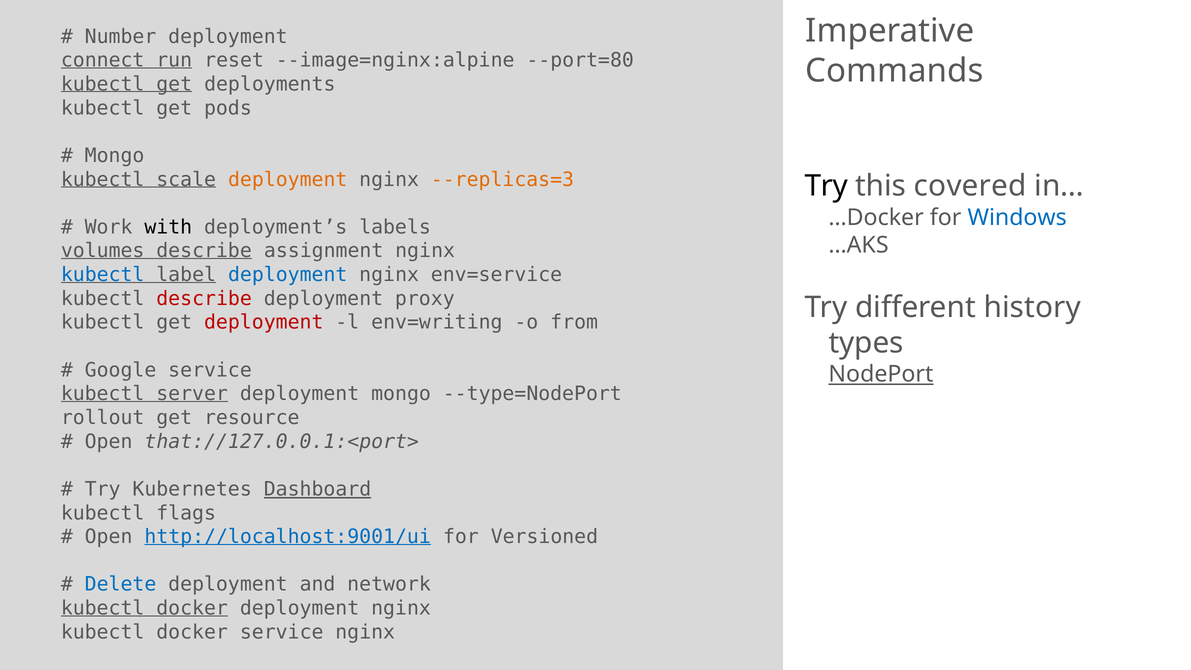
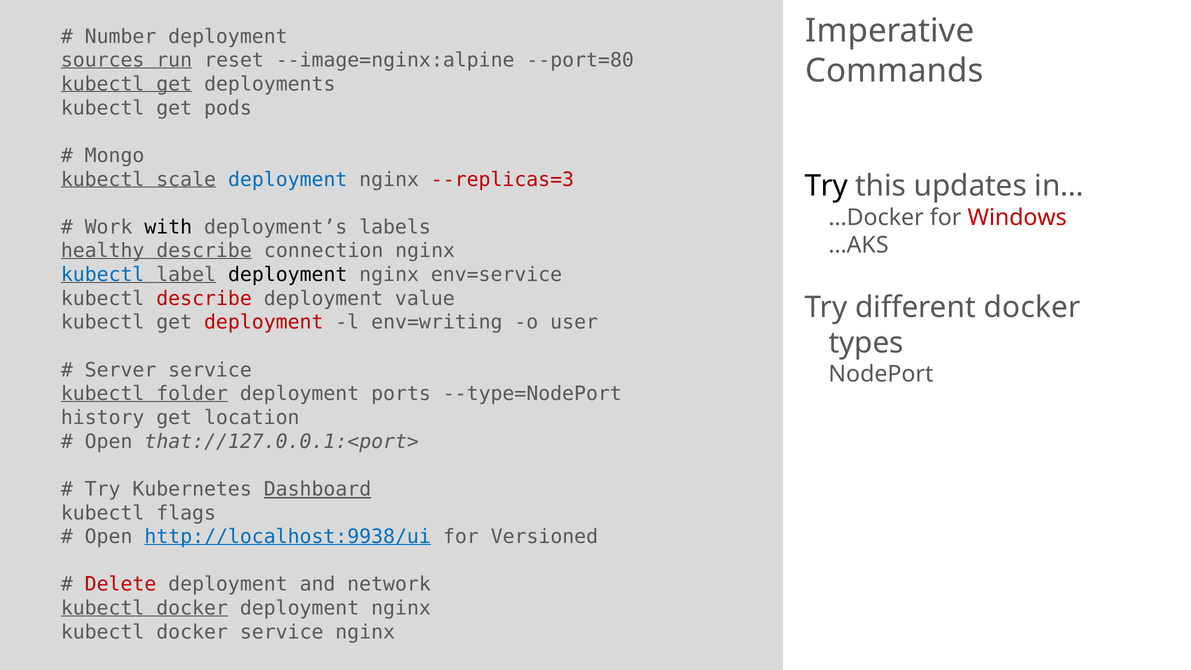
connect: connect -> sources (103, 60)
deployment colour: orange -> blue (288, 179)
--replicas=3 colour: orange -> red (502, 179)
covered: covered -> updates (970, 186)
Windows colour: blue -> red (1017, 217)
volumes: volumes -> healthy (103, 251)
assignment: assignment -> connection (324, 251)
deployment colour: blue -> black (288, 275)
proxy: proxy -> value (425, 299)
different history: history -> docker (1032, 307)
from: from -> user (574, 322)
Google: Google -> Server (121, 370)
NodePort underline: present -> none (881, 374)
server: server -> folder (192, 394)
deployment mongo: mongo -> ports (401, 394)
rollout: rollout -> history (103, 418)
resource: resource -> location (252, 418)
http://localhost:9001/ui: http://localhost:9001/ui -> http://localhost:9938/ui (288, 537)
Delete colour: blue -> red (121, 584)
